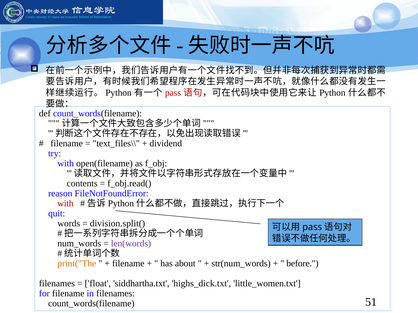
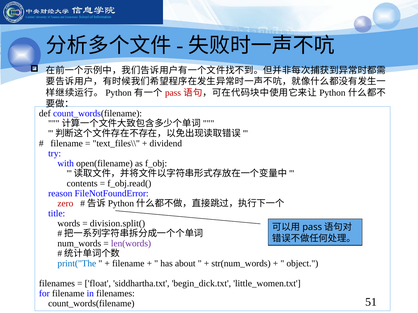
with: with -> zero (65, 204)
quit: quit -> title (57, 214)
print("The colour: orange -> blue (77, 264)
before: before -> object (302, 264)
highs_dick.txt: highs_dick.txt -> begin_dick.txt (201, 284)
